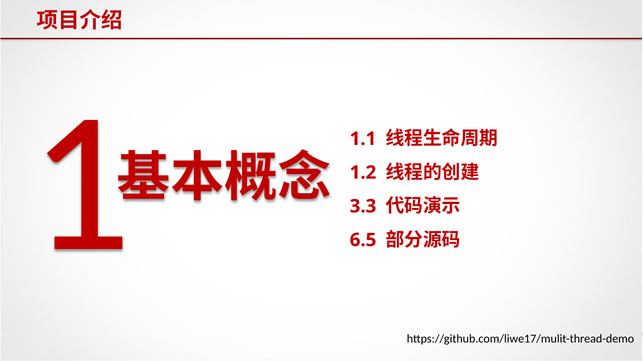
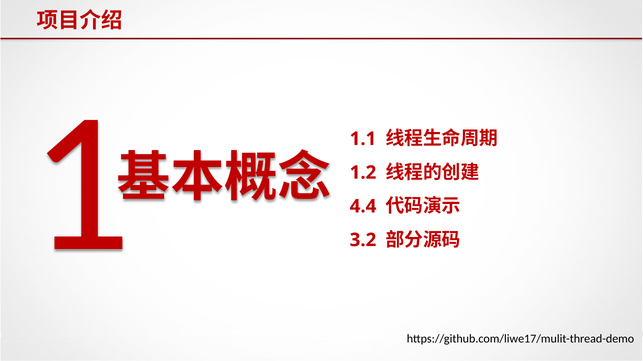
3.3: 3.3 -> 4.4 (363, 207)
6.5: 6.5 -> 3.2 (363, 240)
